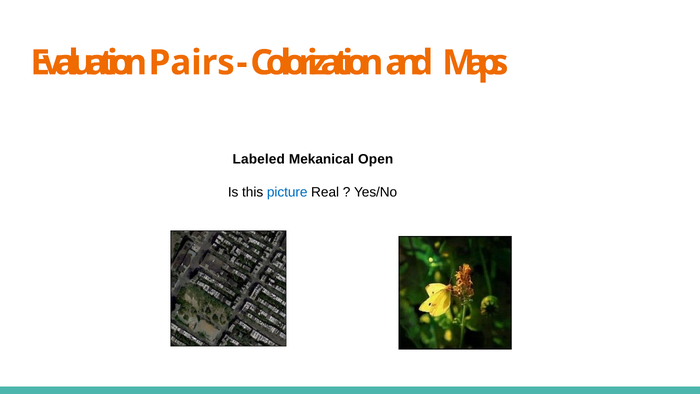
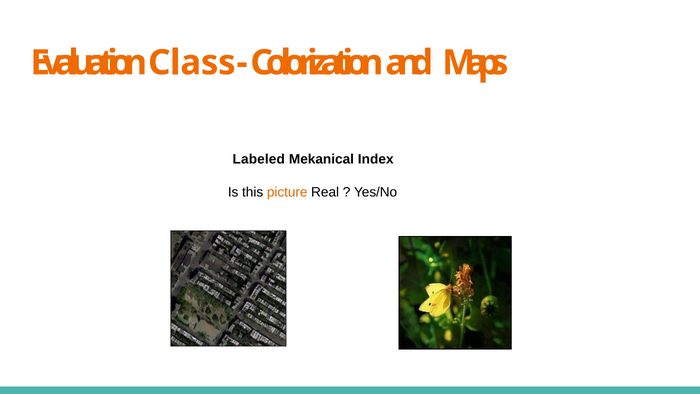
Pairs: Pairs -> Class (192, 63)
Open: Open -> Index (376, 159)
picture colour: blue -> orange (287, 192)
